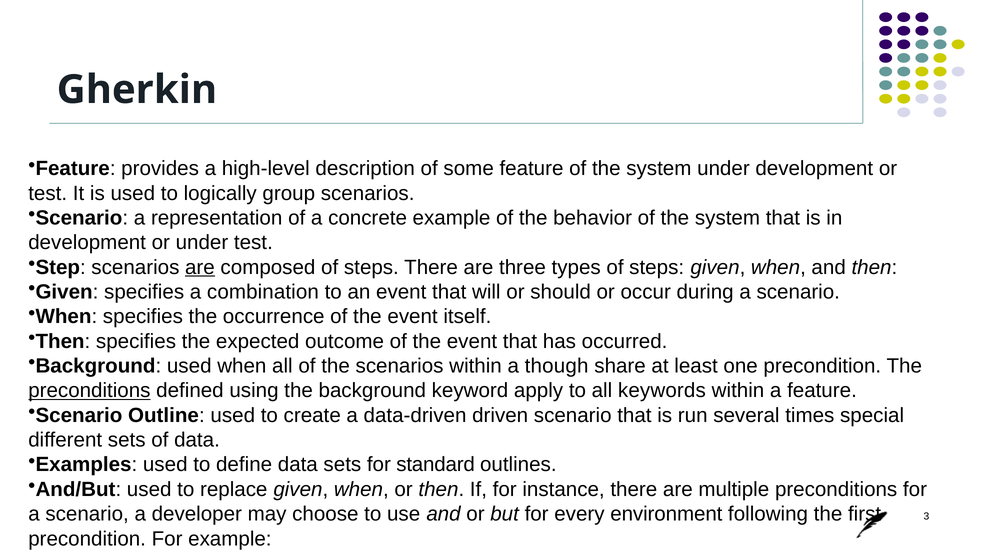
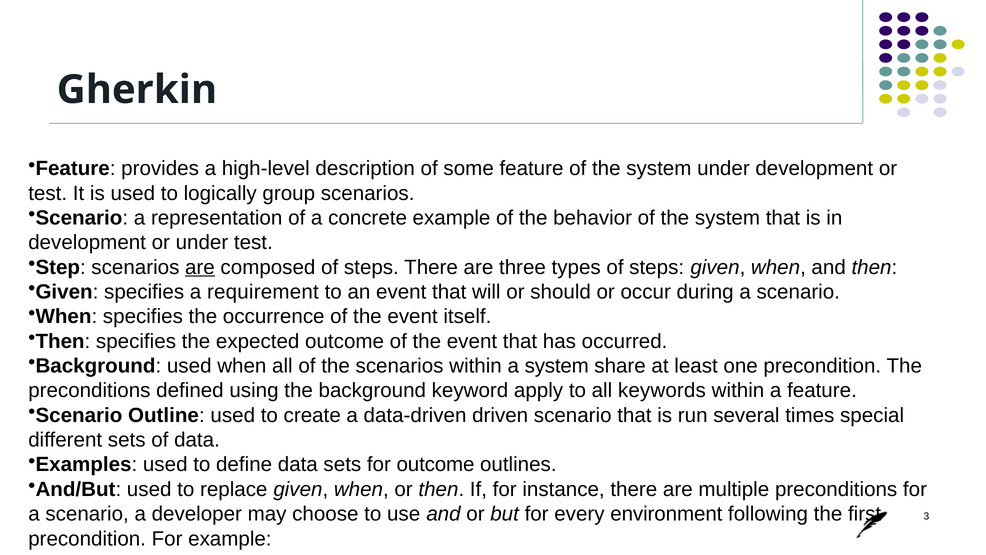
combination: combination -> requirement (263, 292)
a though: though -> system (557, 366)
preconditions underline: present -> none (89, 390)
for standard: standard -> outcome (436, 464)
